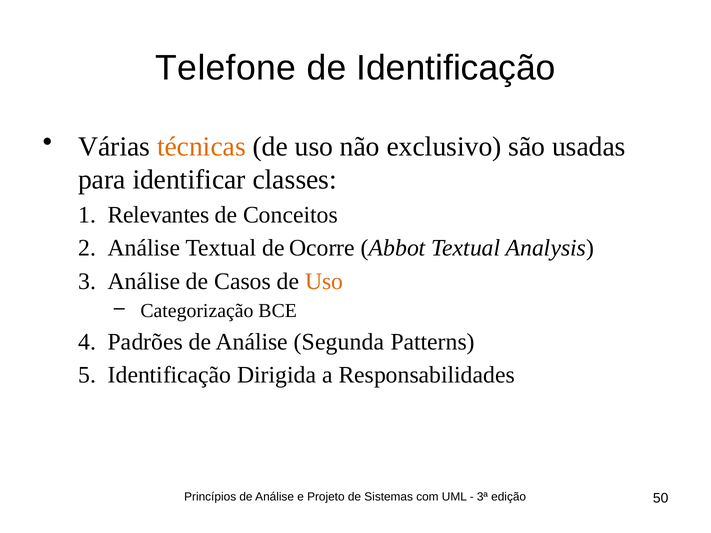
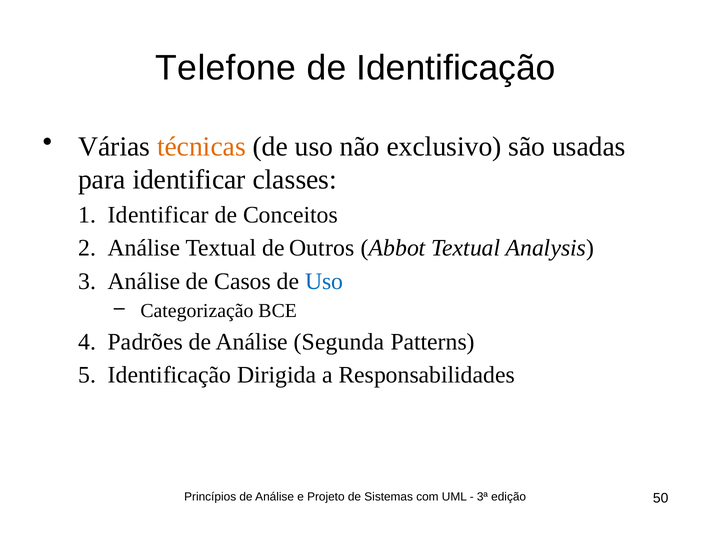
Relevantes: Relevantes -> Identificar (158, 215)
Ocorre: Ocorre -> Outros (322, 248)
Uso colour: orange -> blue (324, 281)
